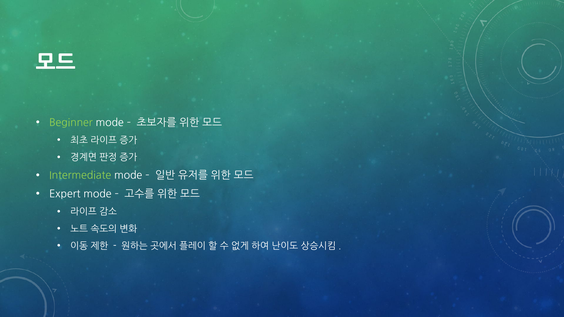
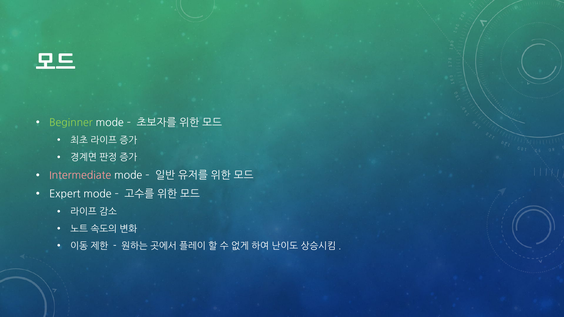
Intermediate colour: light green -> pink (80, 176)
